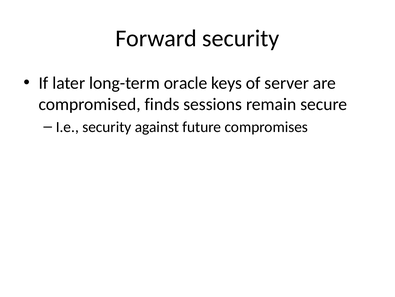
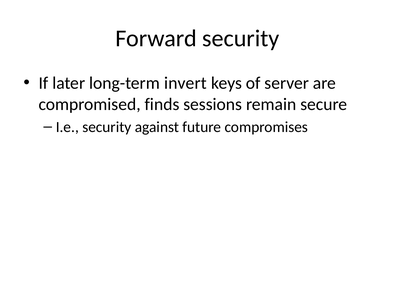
oracle: oracle -> invert (185, 83)
